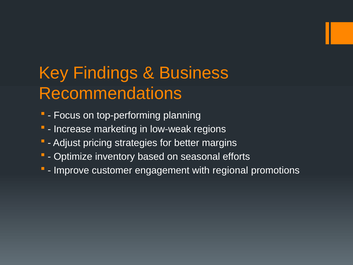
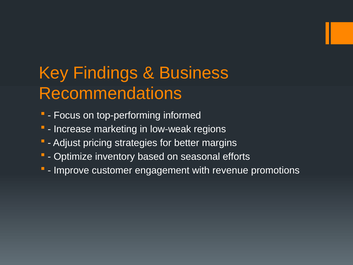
planning: planning -> informed (182, 115)
regional: regional -> revenue (230, 170)
